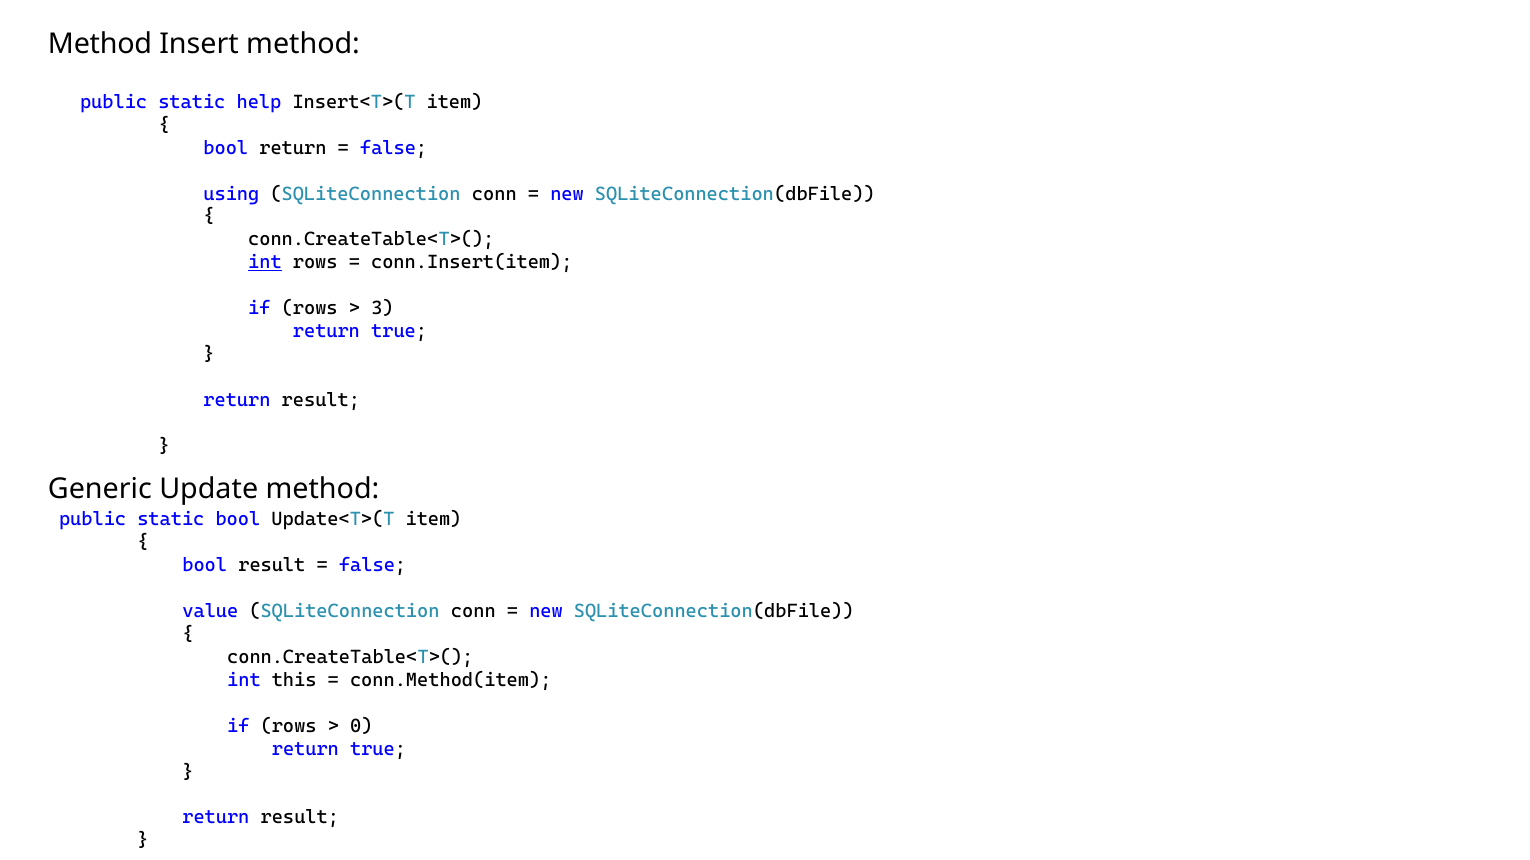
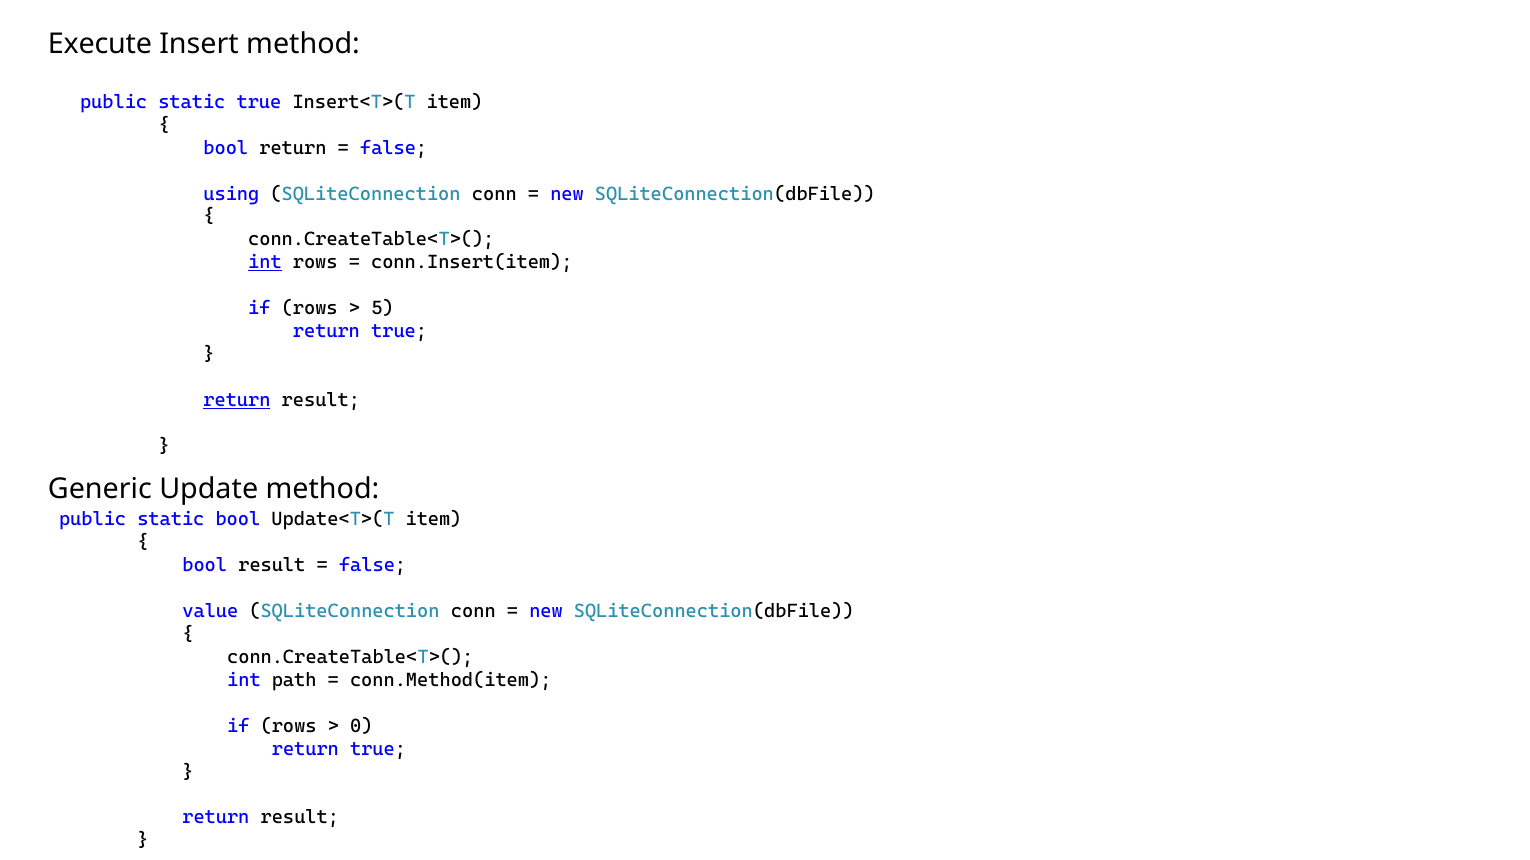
Method: Method -> Execute (100, 44)
static help: help -> true (259, 102)
3: 3 -> 5 (382, 309)
return underline: none -> present (237, 400)
this: this -> path (294, 680)
